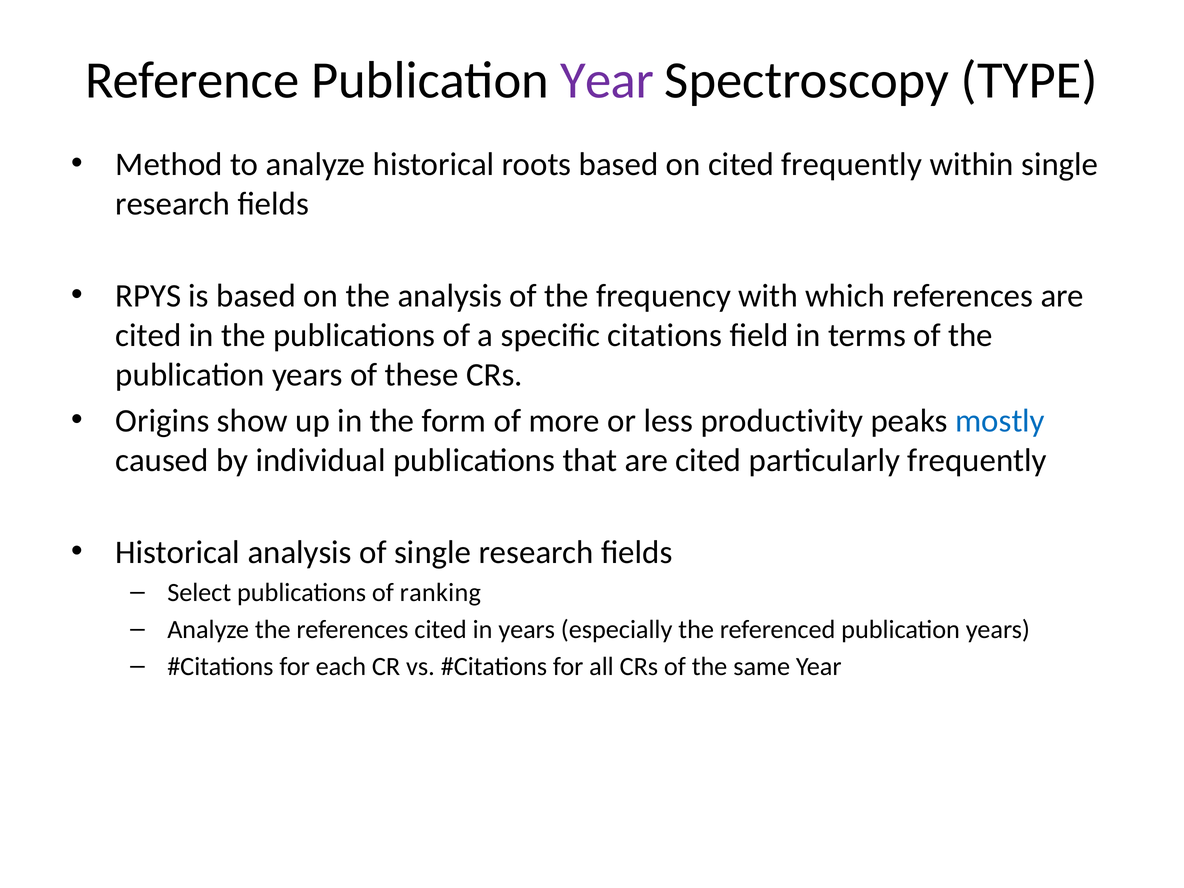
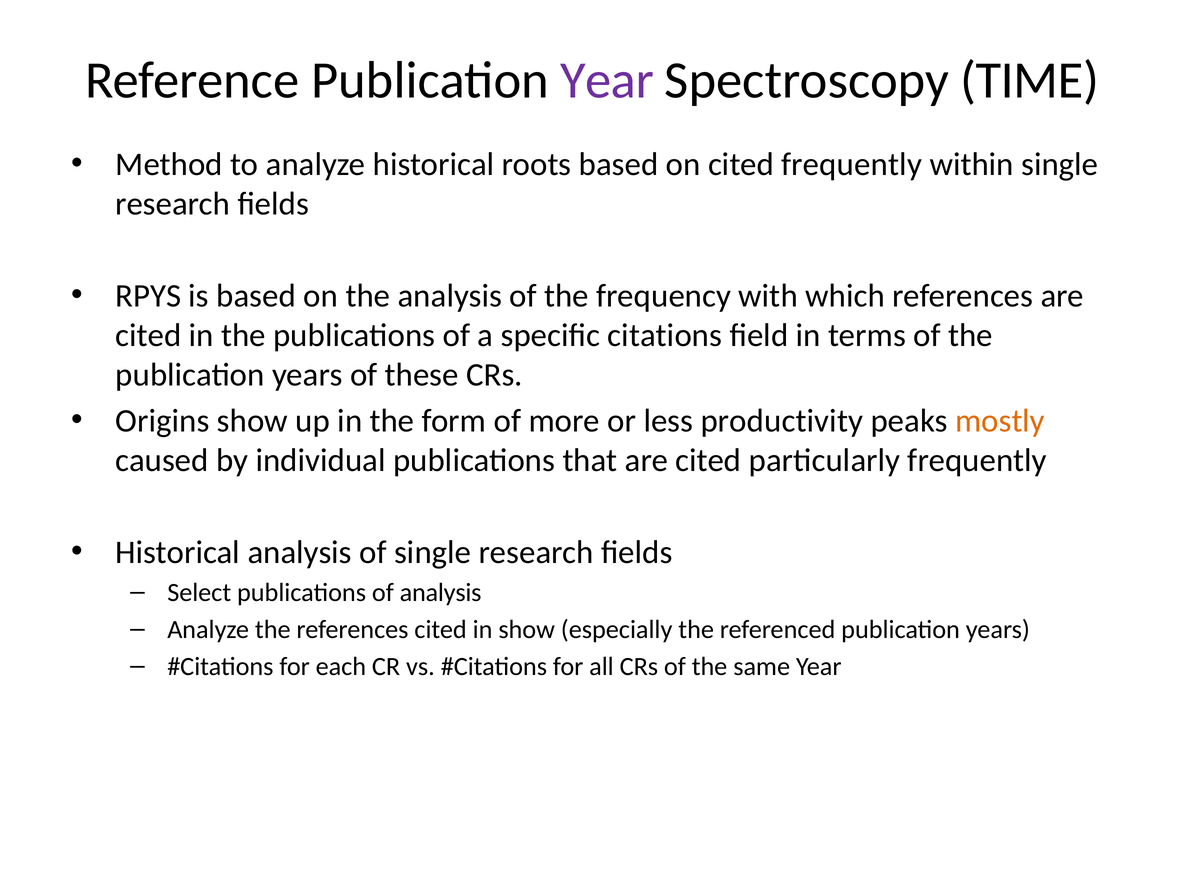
TYPE: TYPE -> TIME (1030, 80)
mostly colour: blue -> orange (1000, 421)
of ranking: ranking -> analysis (441, 593)
in years: years -> show (527, 630)
